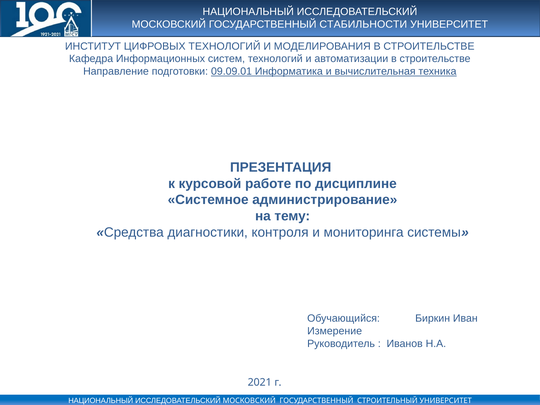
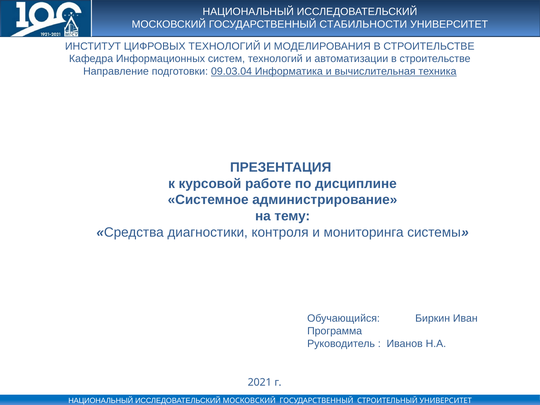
09.09.01: 09.09.01 -> 09.03.04 (232, 71)
Измерение: Измерение -> Программа (335, 331)
